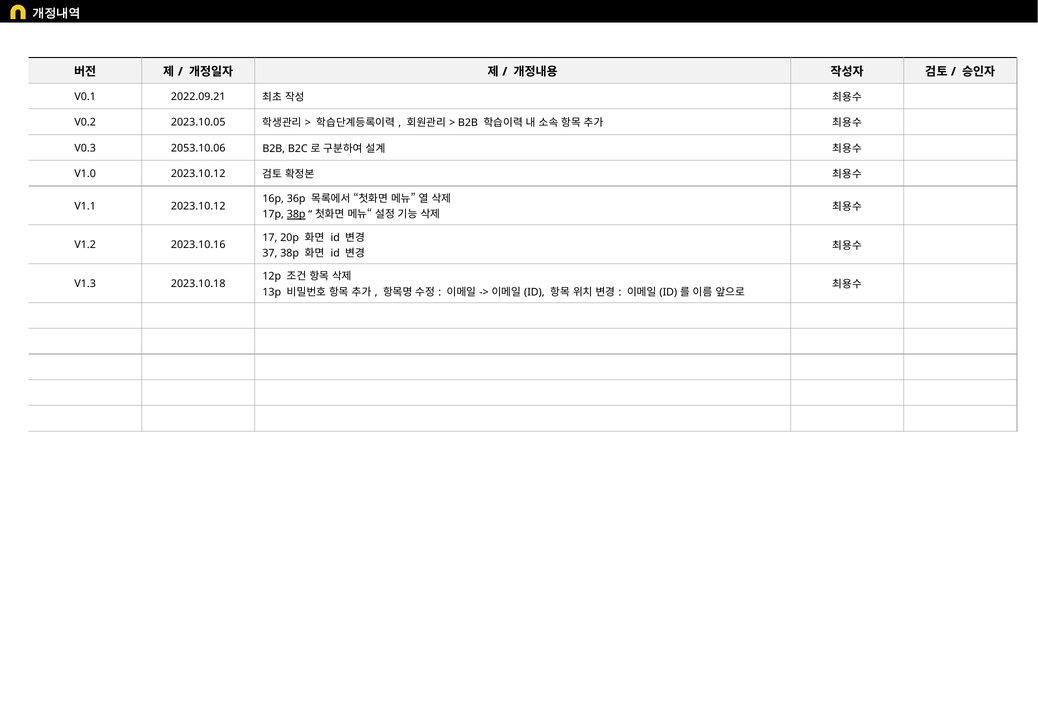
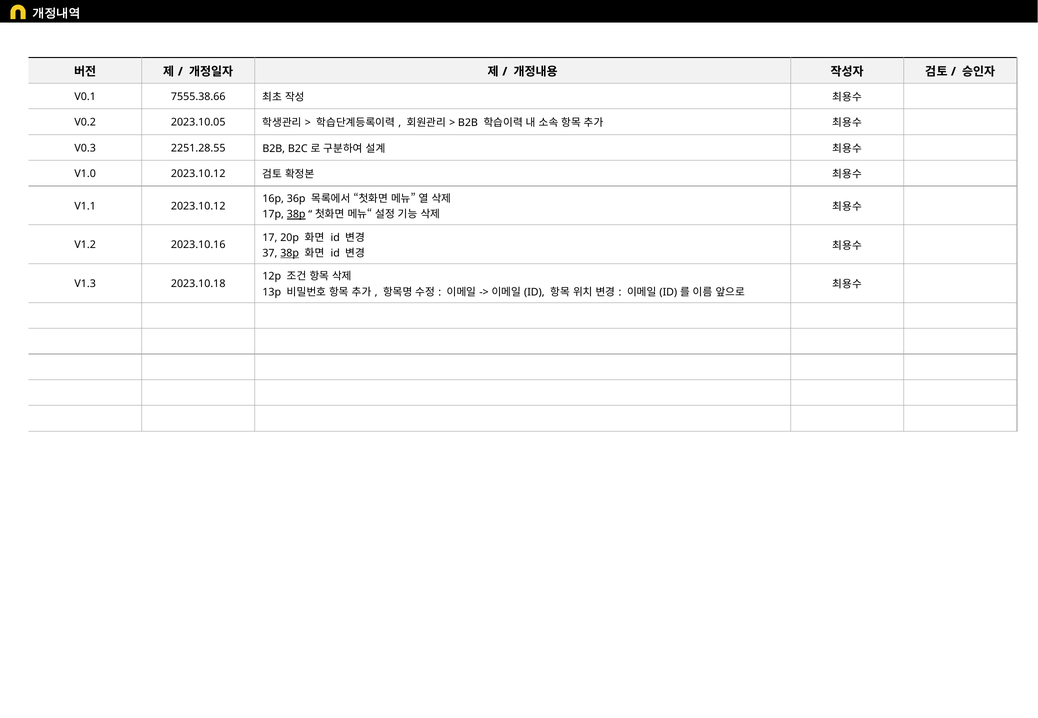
2022.09.21: 2022.09.21 -> 7555.38.66 (198, 97)
2053.10.06: 2053.10.06 -> 2251.28.55 (198, 148)
38p underline: none -> present (290, 253)
